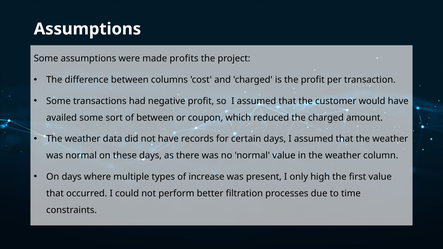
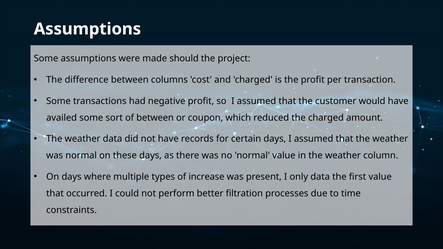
profits: profits -> should (184, 59)
only high: high -> data (320, 177)
